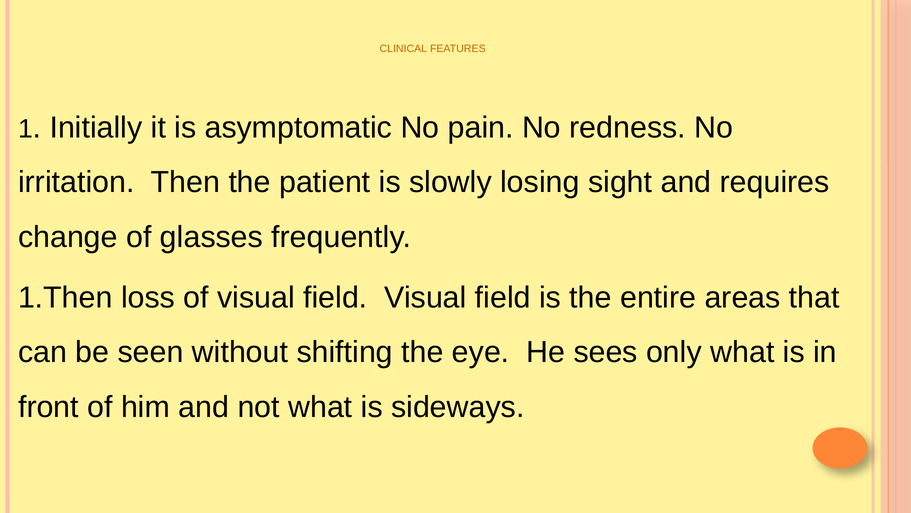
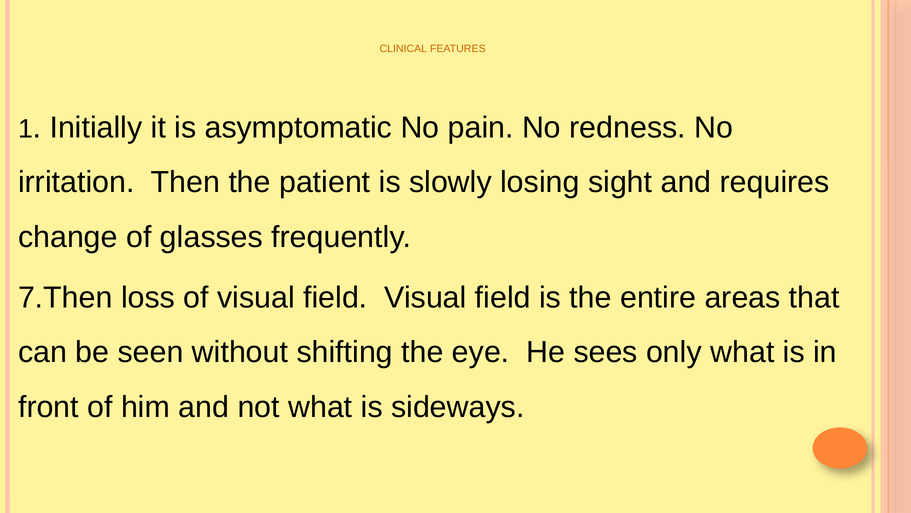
1.Then: 1.Then -> 7.Then (65, 297)
